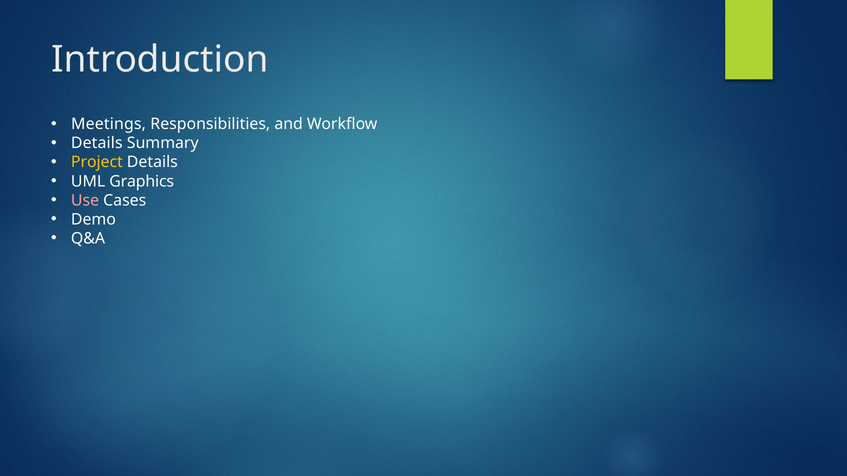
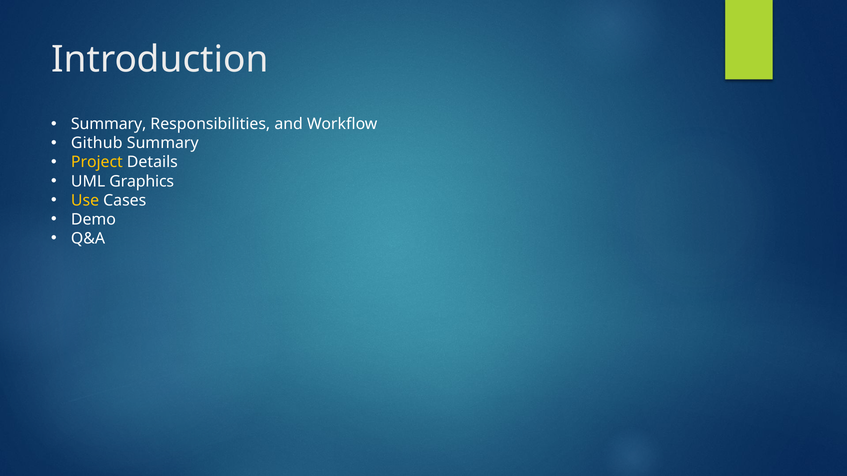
Meetings: Meetings -> Summary (109, 124)
Details: Details -> Github (97, 143)
Use colour: pink -> yellow (85, 200)
